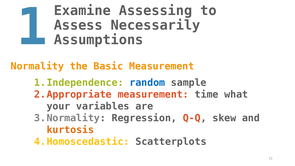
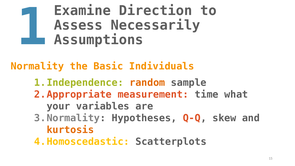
Assessing: Assessing -> Direction (156, 11)
Basic Measurement: Measurement -> Individuals (162, 66)
random colour: blue -> orange (147, 83)
Regression: Regression -> Hypotheses (144, 118)
